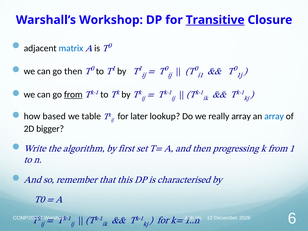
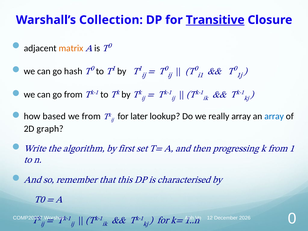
Workshop: Workshop -> Collection (111, 20)
matrix colour: blue -> orange (71, 48)
go then: then -> hash (73, 71)
from underline: present -> none (73, 94)
we table: table -> from (91, 116)
bigger: bigger -> graph (50, 129)
COMP20007.Worshop 6: 6 -> 0 (292, 219)
